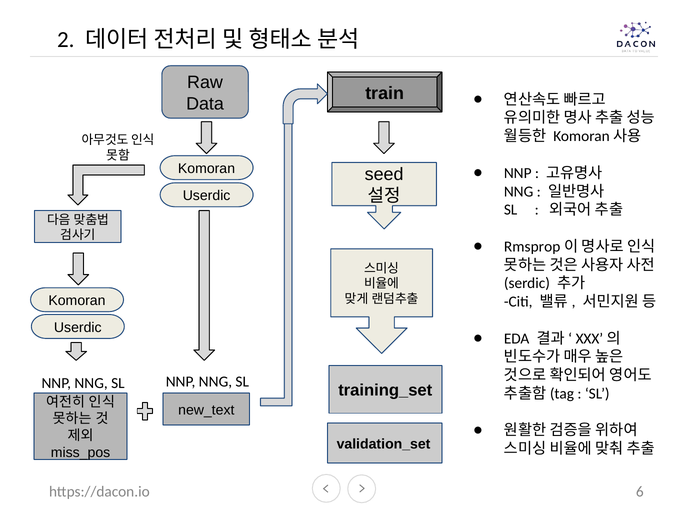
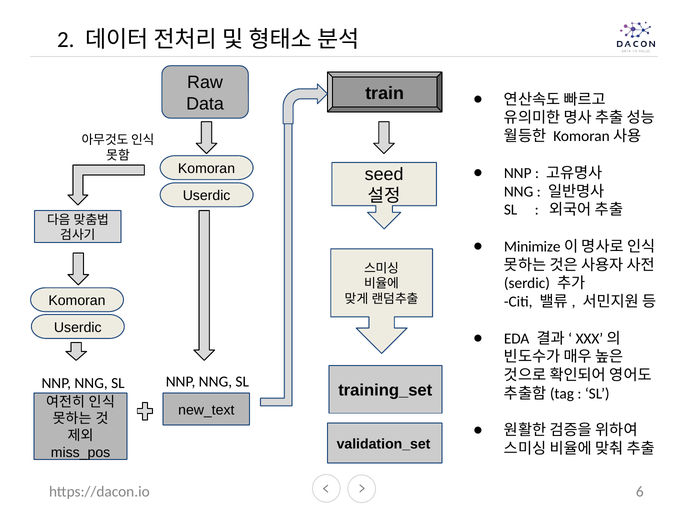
Rmsprop: Rmsprop -> Minimize (532, 247)
